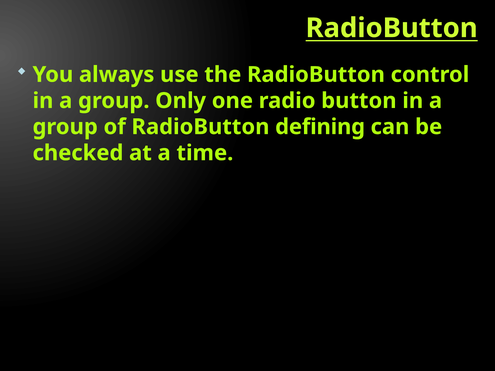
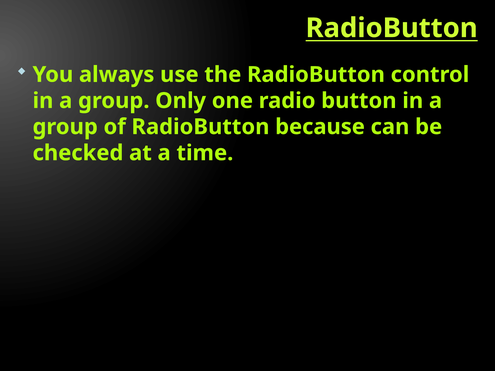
defining: defining -> because (320, 127)
